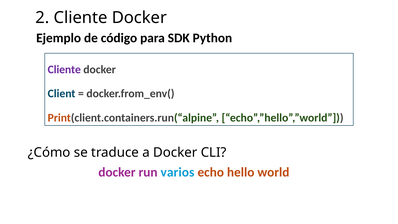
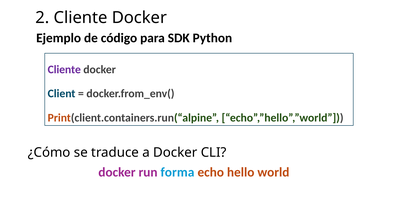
varios: varios -> forma (177, 172)
